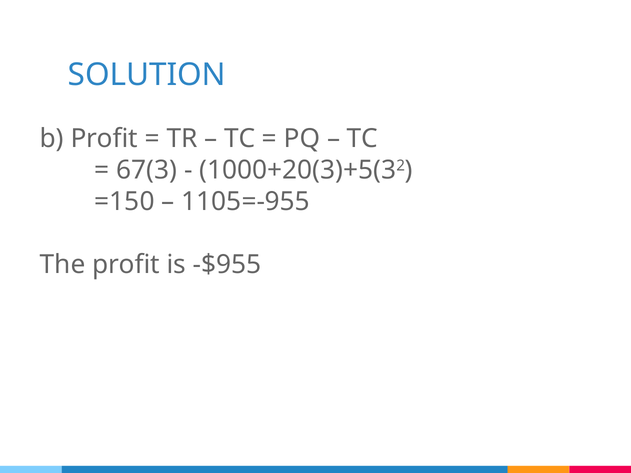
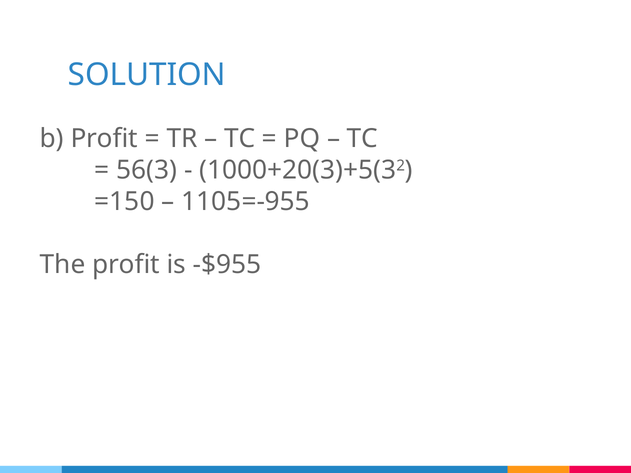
67(3: 67(3 -> 56(3 (147, 170)
